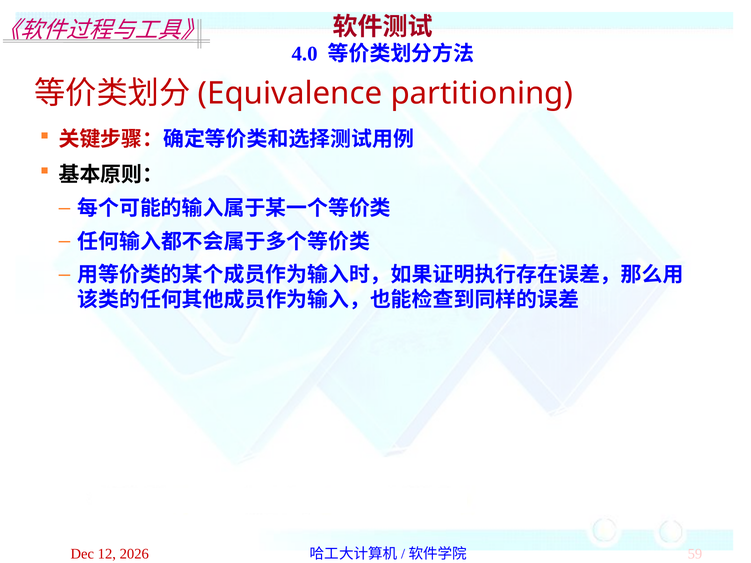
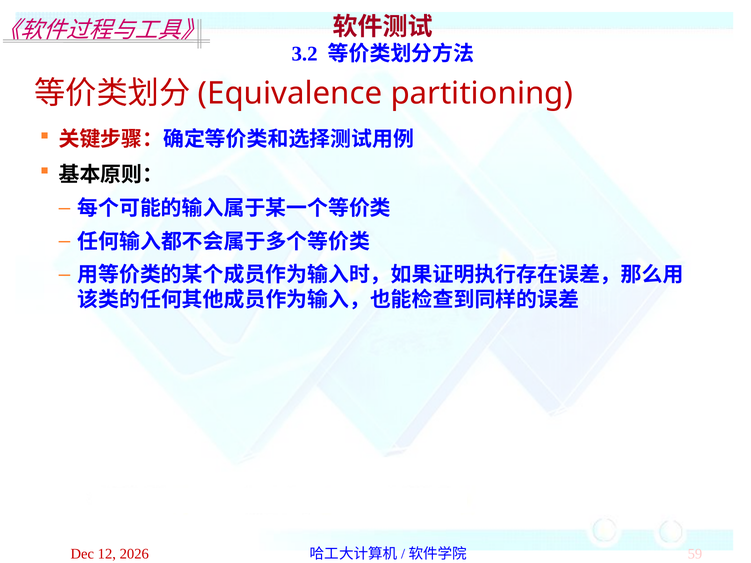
4.0: 4.0 -> 3.2 (305, 54)
